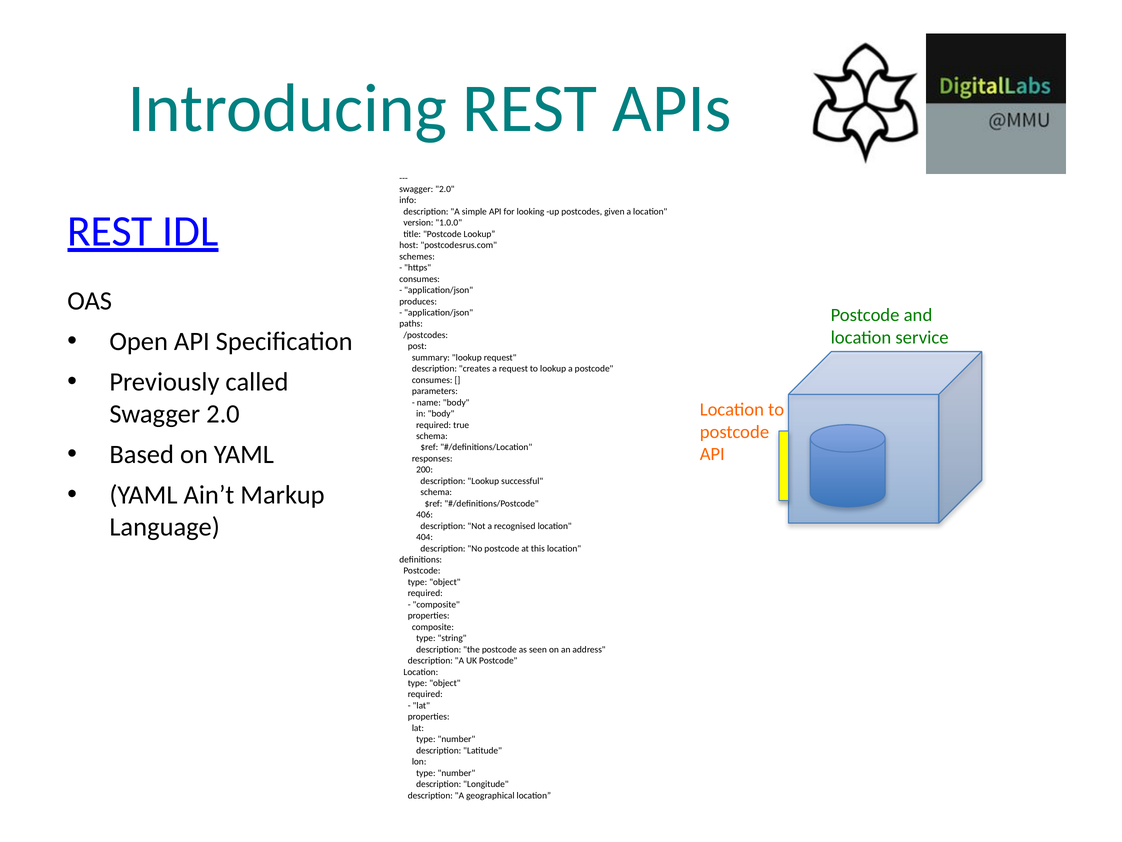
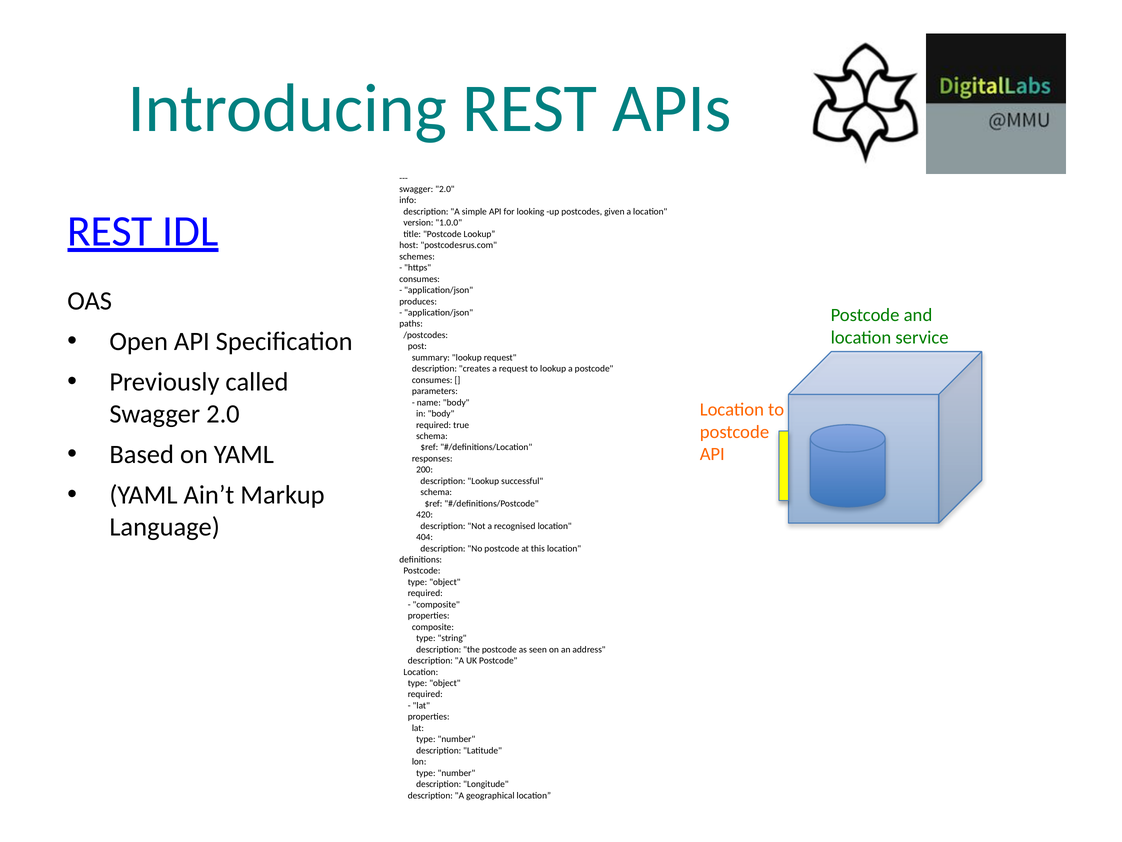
406: 406 -> 420 (425, 514)
